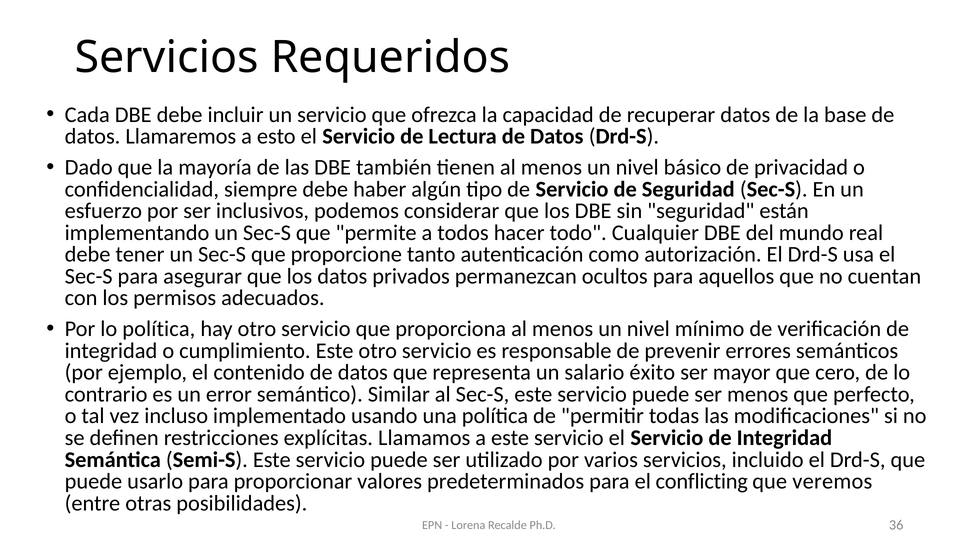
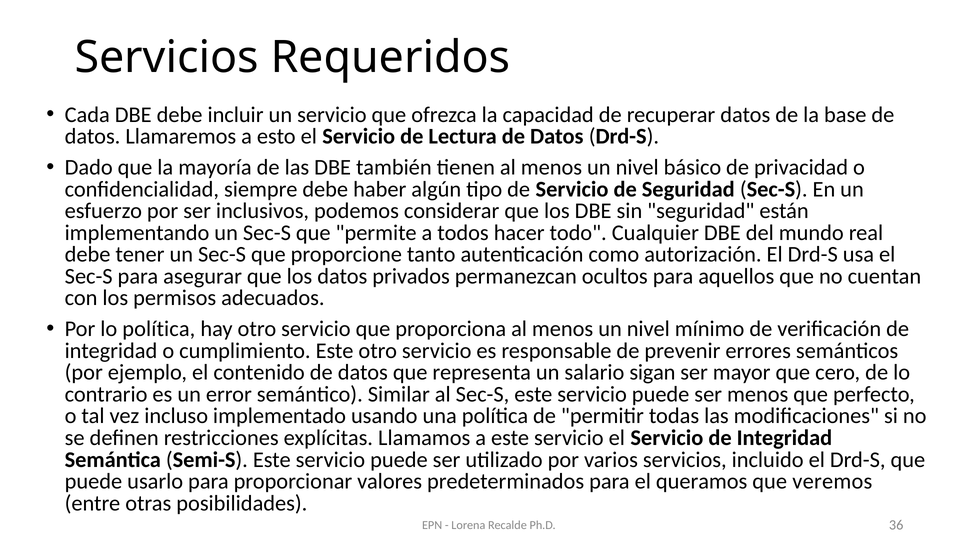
éxito: éxito -> sigan (652, 373)
conflicting: conflicting -> queramos (702, 482)
